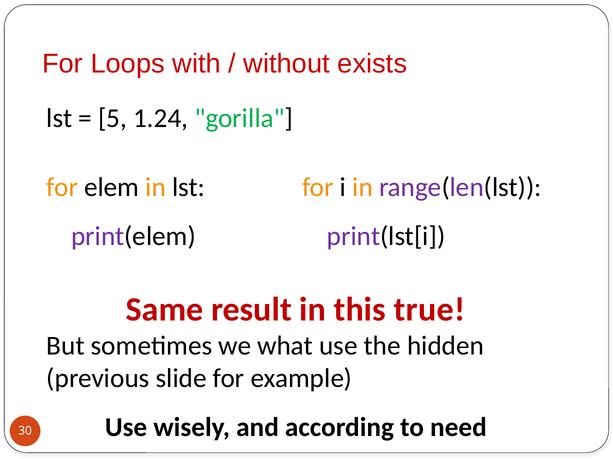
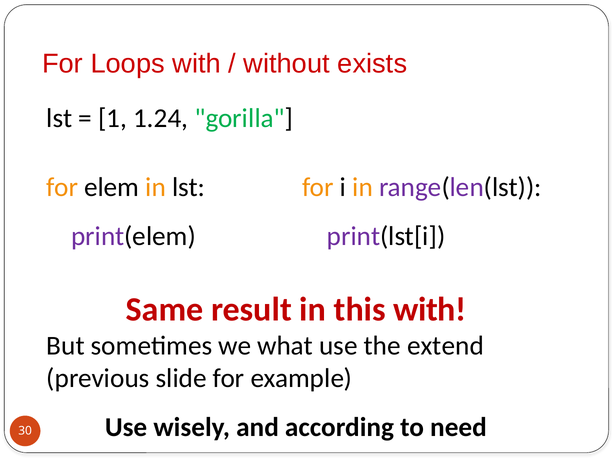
5: 5 -> 1 (112, 118)
this true: true -> with (430, 310)
hidden: hidden -> extend (445, 346)
